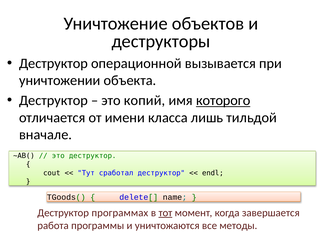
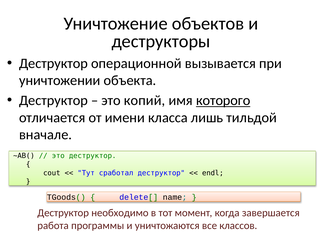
программах: программах -> необходимо (120, 213)
тот underline: present -> none (165, 213)
методы: методы -> классов (238, 226)
